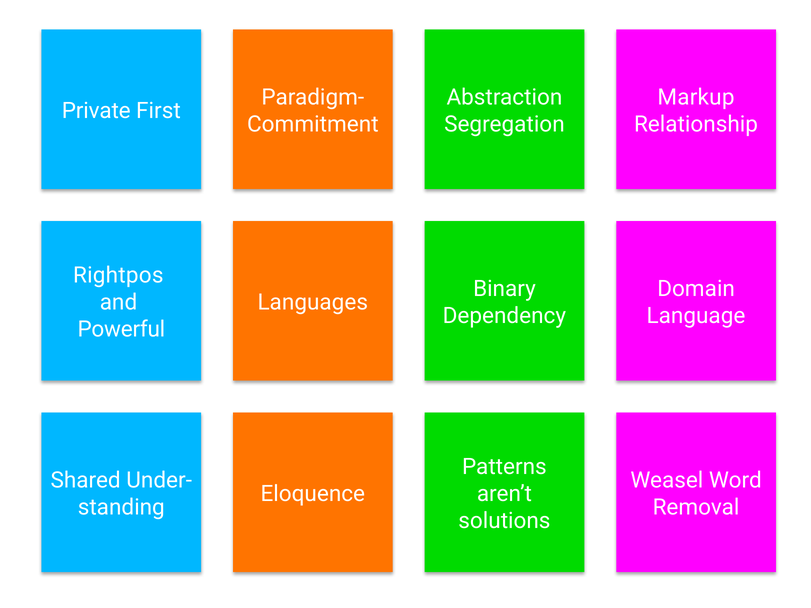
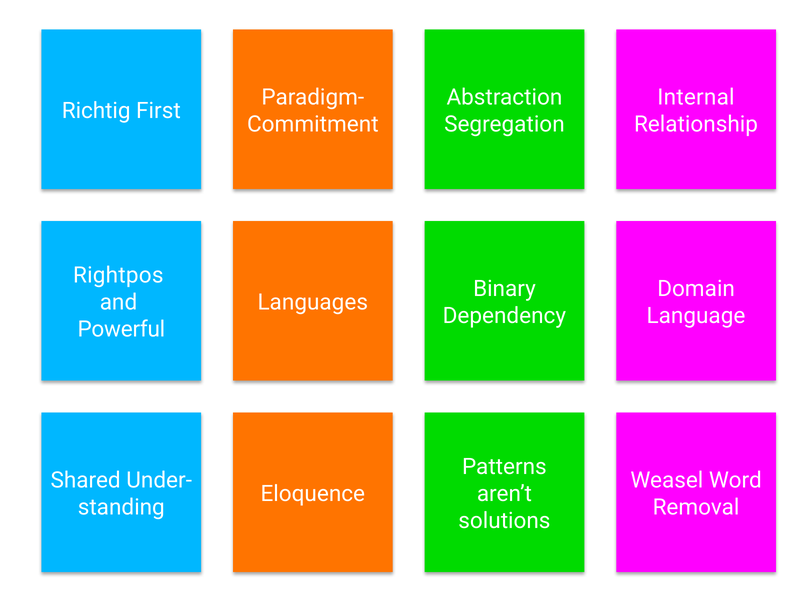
Markup: Markup -> Internal (696, 97)
Private: Private -> Richtig (96, 111)
